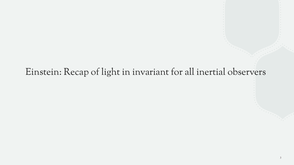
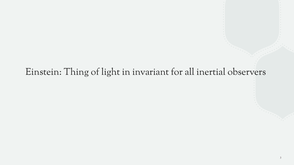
Recap: Recap -> Thing (76, 72)
